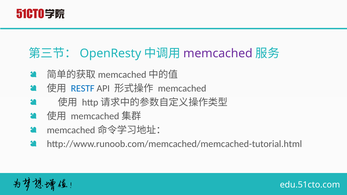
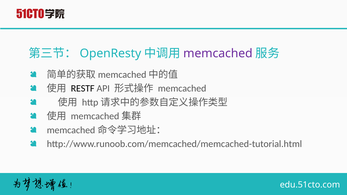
RESTF colour: blue -> black (83, 89)
